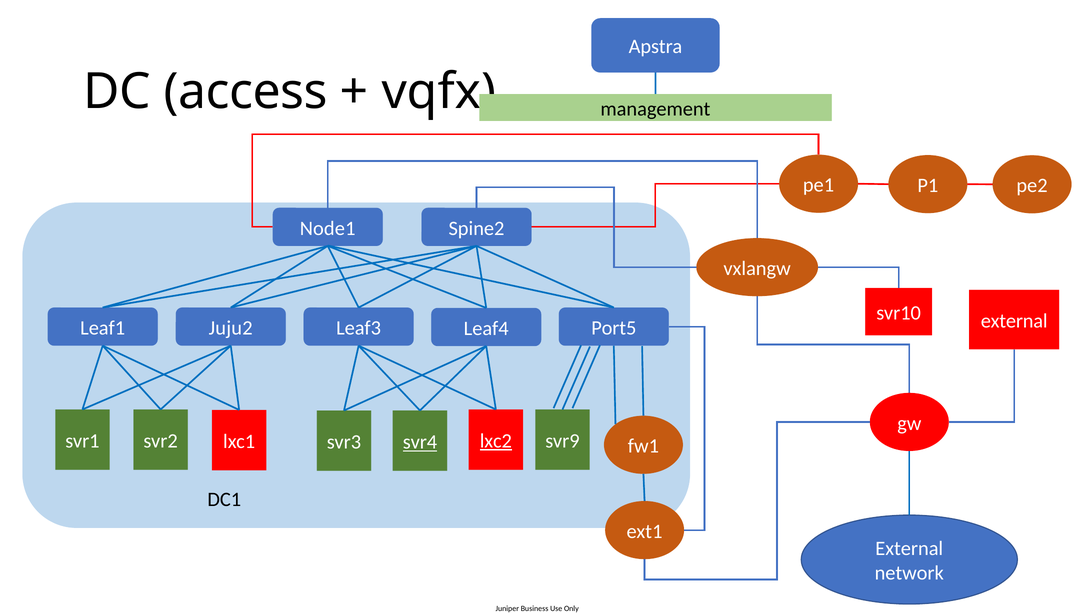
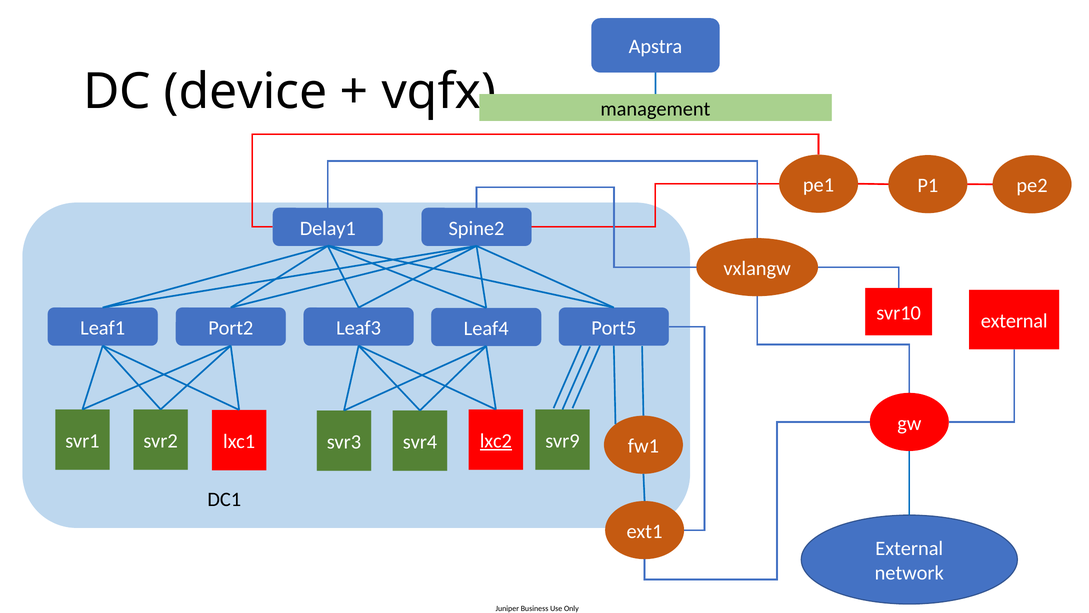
access: access -> device (246, 91)
Node1: Node1 -> Delay1 (328, 228)
Juju2: Juju2 -> Port2 (231, 328)
svr4 underline: present -> none (420, 442)
